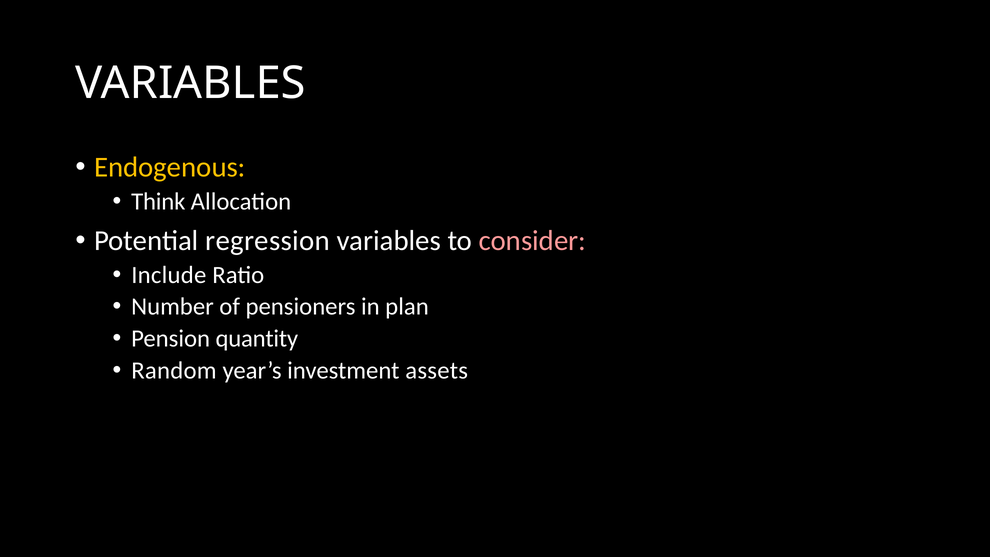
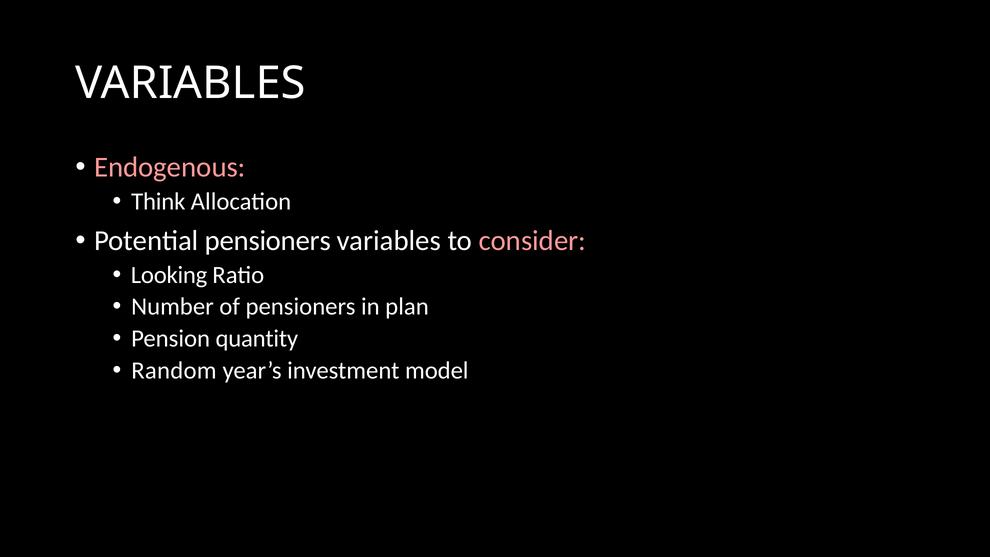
Endogenous colour: yellow -> pink (170, 167)
Potential regression: regression -> pensioners (268, 241)
Include: Include -> Looking (169, 275)
assets: assets -> model (437, 370)
